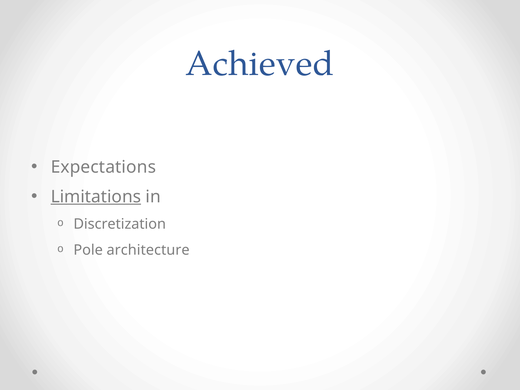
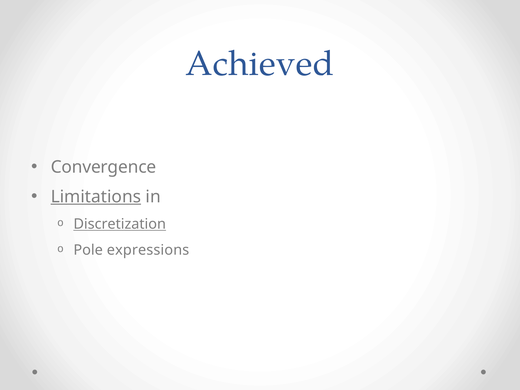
Expectations: Expectations -> Convergence (103, 167)
Discretization underline: none -> present (120, 224)
architecture: architecture -> expressions (148, 250)
